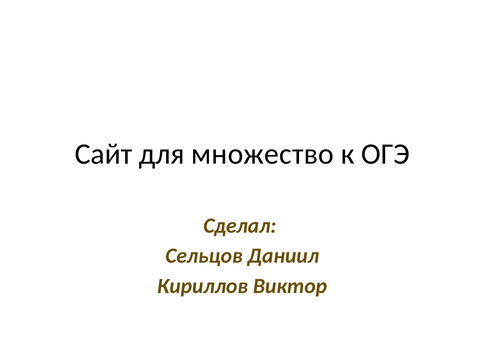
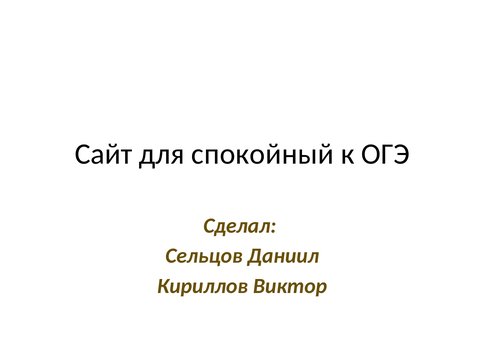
множество: множество -> спокойный (263, 154)
